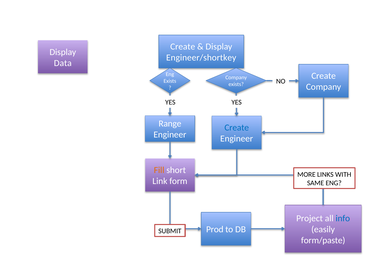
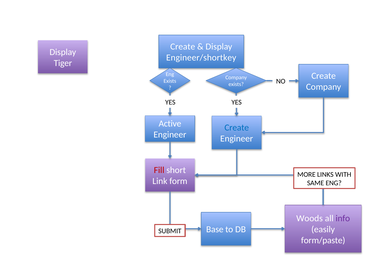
Data: Data -> Tiger (63, 63)
Range: Range -> Active (170, 124)
Fill colour: orange -> red (159, 170)
Project: Project -> Woods (310, 219)
info colour: blue -> purple (343, 219)
Prod: Prod -> Base (215, 230)
